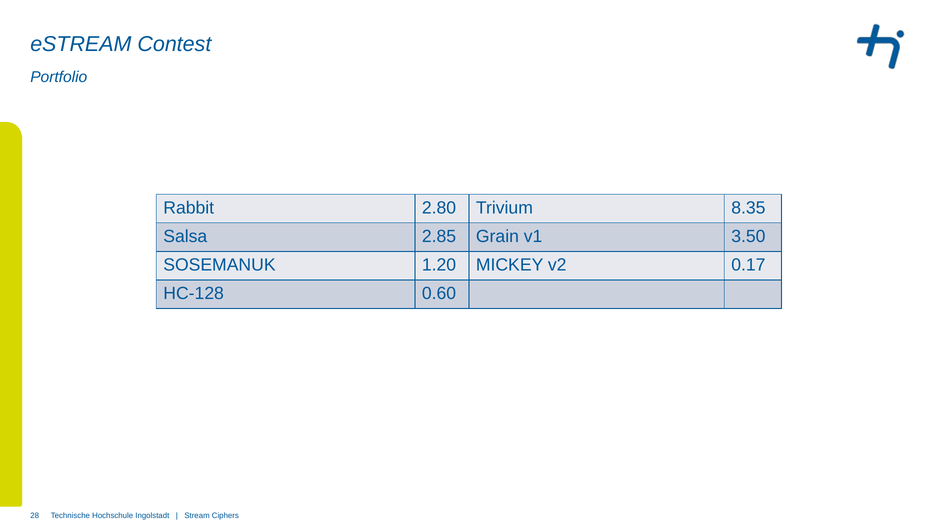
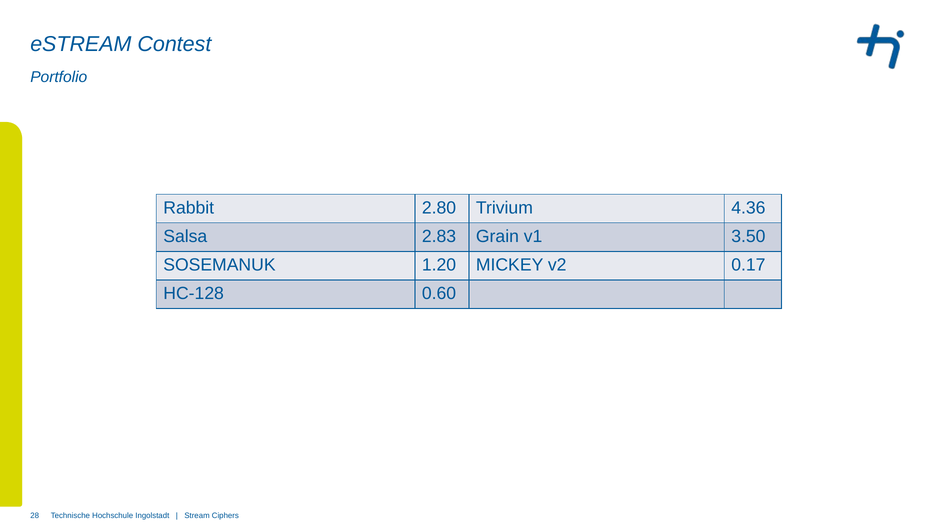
8.35: 8.35 -> 4.36 (748, 208)
2.85: 2.85 -> 2.83 (439, 236)
